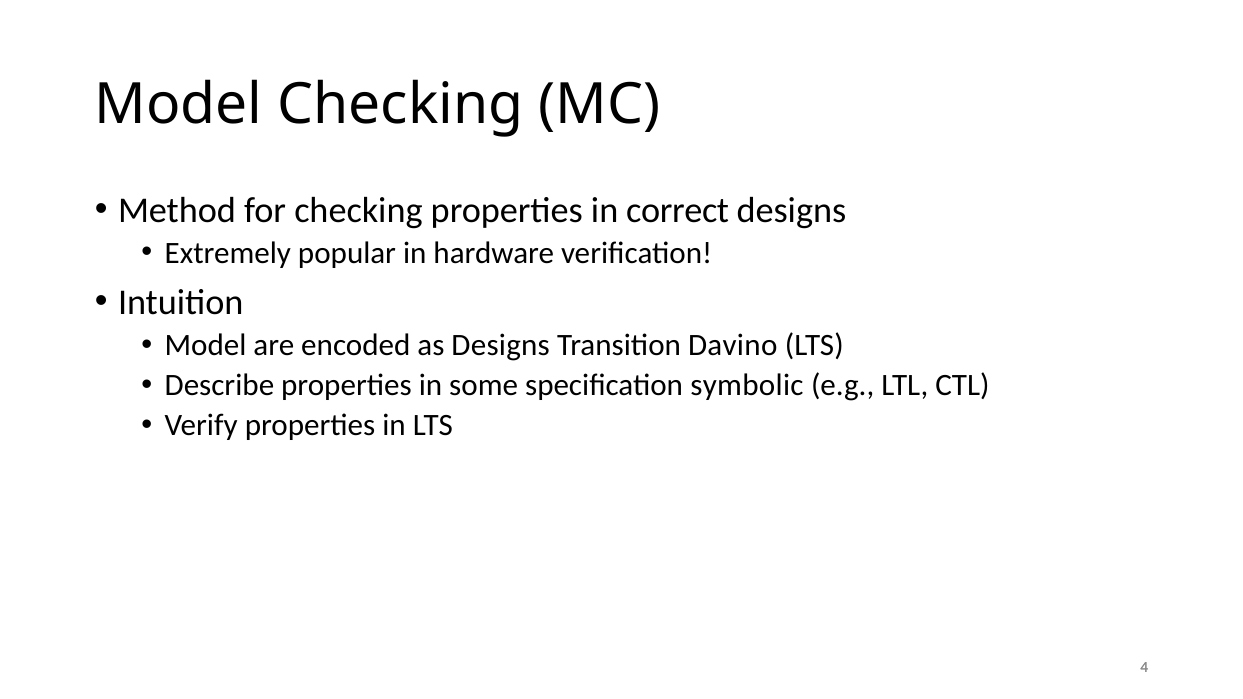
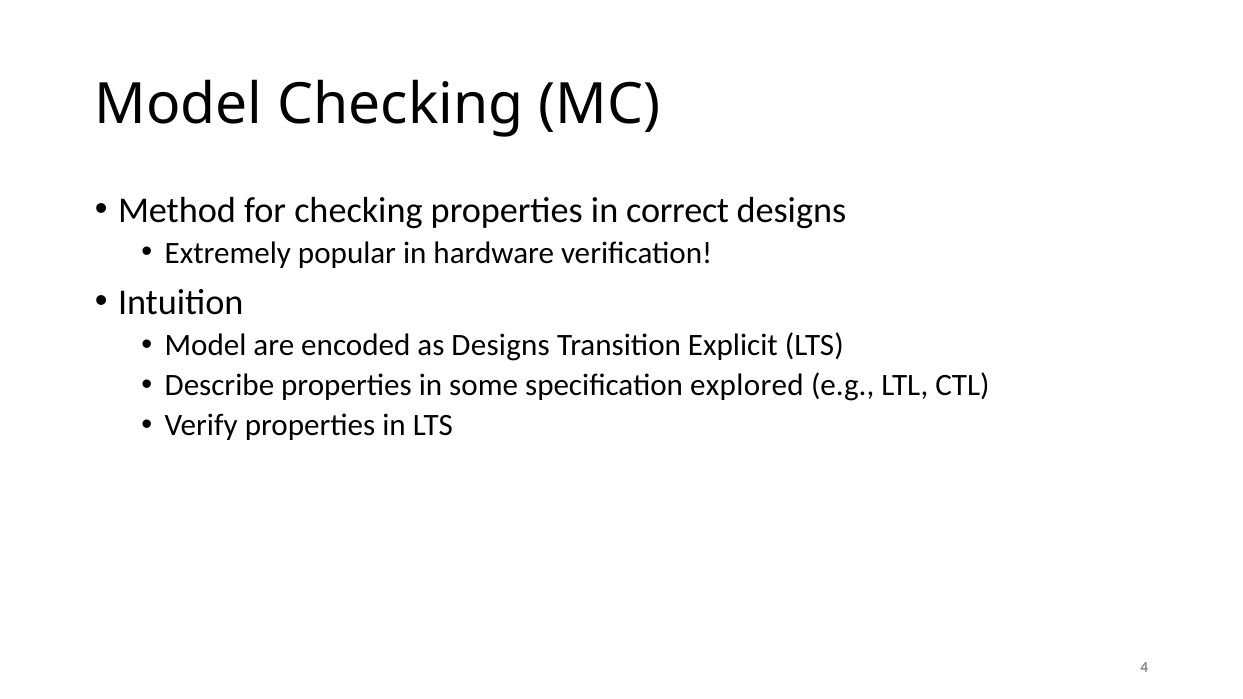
Davino: Davino -> Explicit (733, 345)
symbolic: symbolic -> explored (747, 385)
